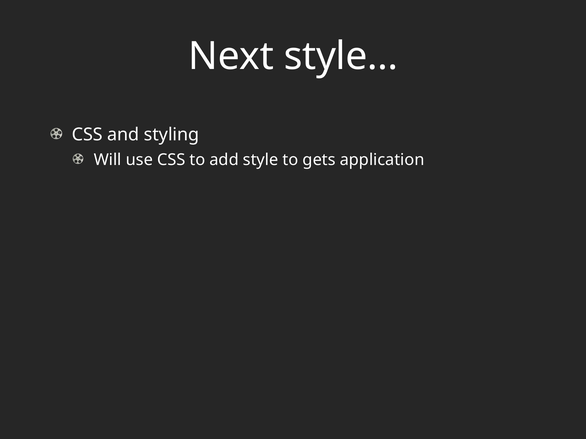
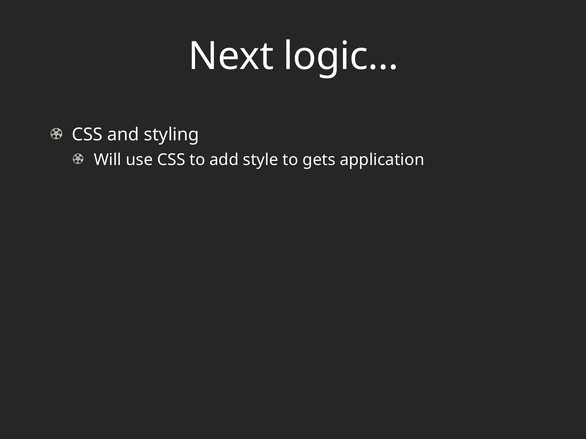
style…: style… -> logic… (341, 56)
